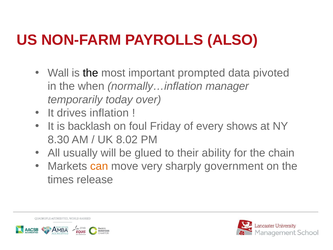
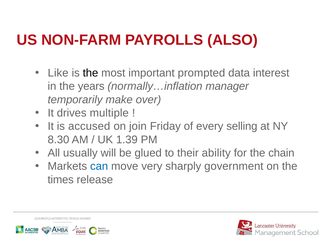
Wall: Wall -> Like (58, 73)
pivoted: pivoted -> interest (271, 73)
when: when -> years (91, 86)
today: today -> make (119, 100)
inflation: inflation -> multiple (109, 113)
backlash: backlash -> accused (89, 126)
foul: foul -> join (138, 126)
shows: shows -> selling (242, 126)
8.02: 8.02 -> 1.39 (127, 139)
can colour: orange -> blue (99, 166)
